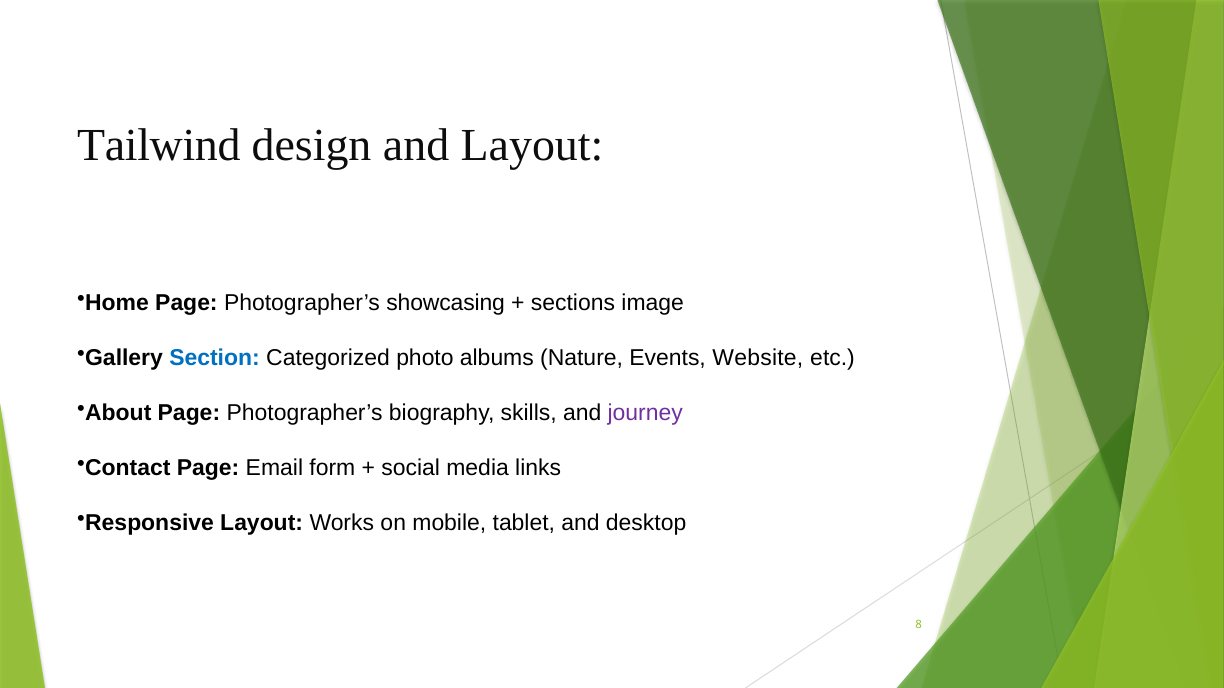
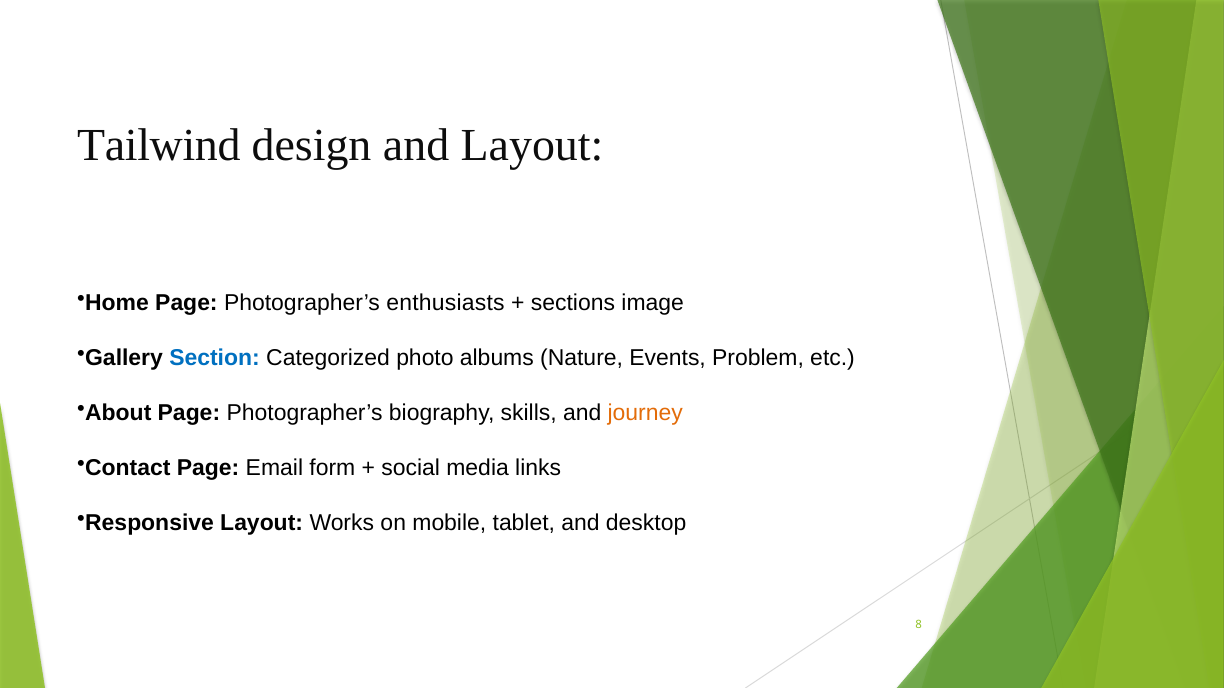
showcasing: showcasing -> enthusiasts (445, 303)
Website: Website -> Problem (758, 358)
journey colour: purple -> orange (645, 413)
